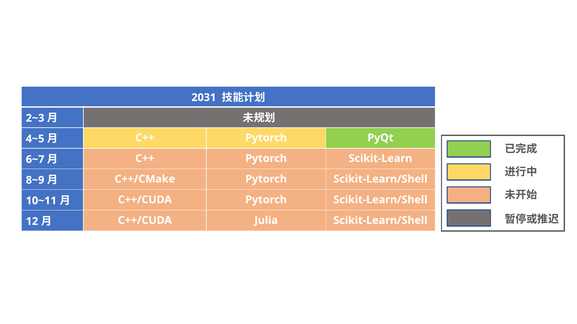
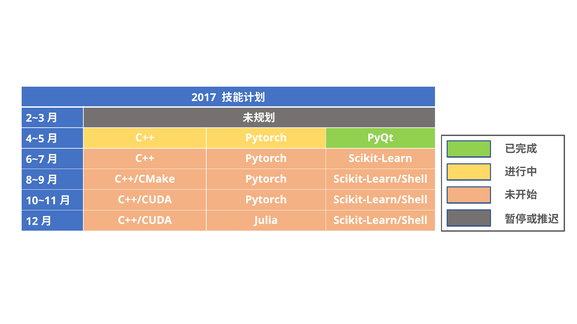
2031: 2031 -> 2017 (204, 98)
